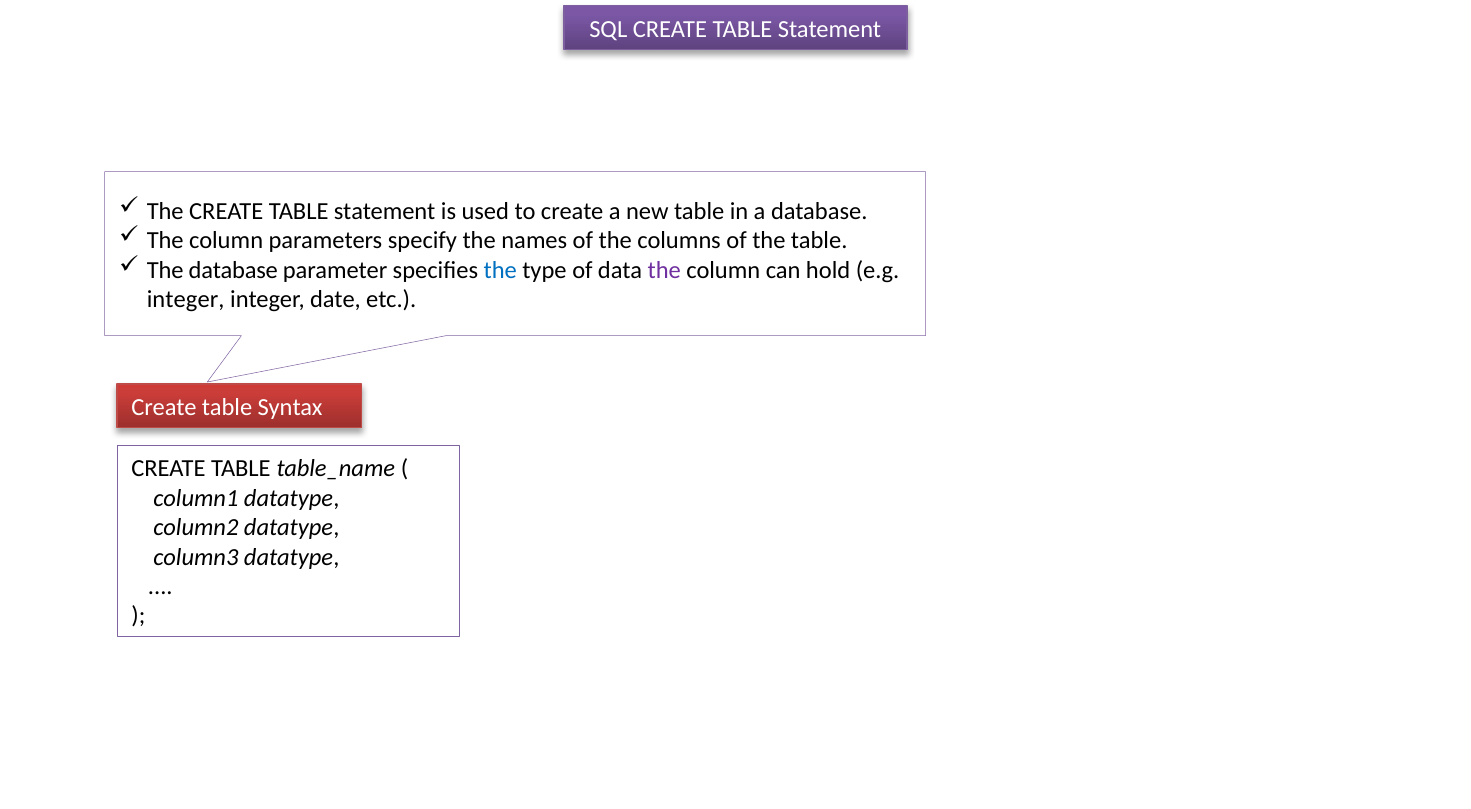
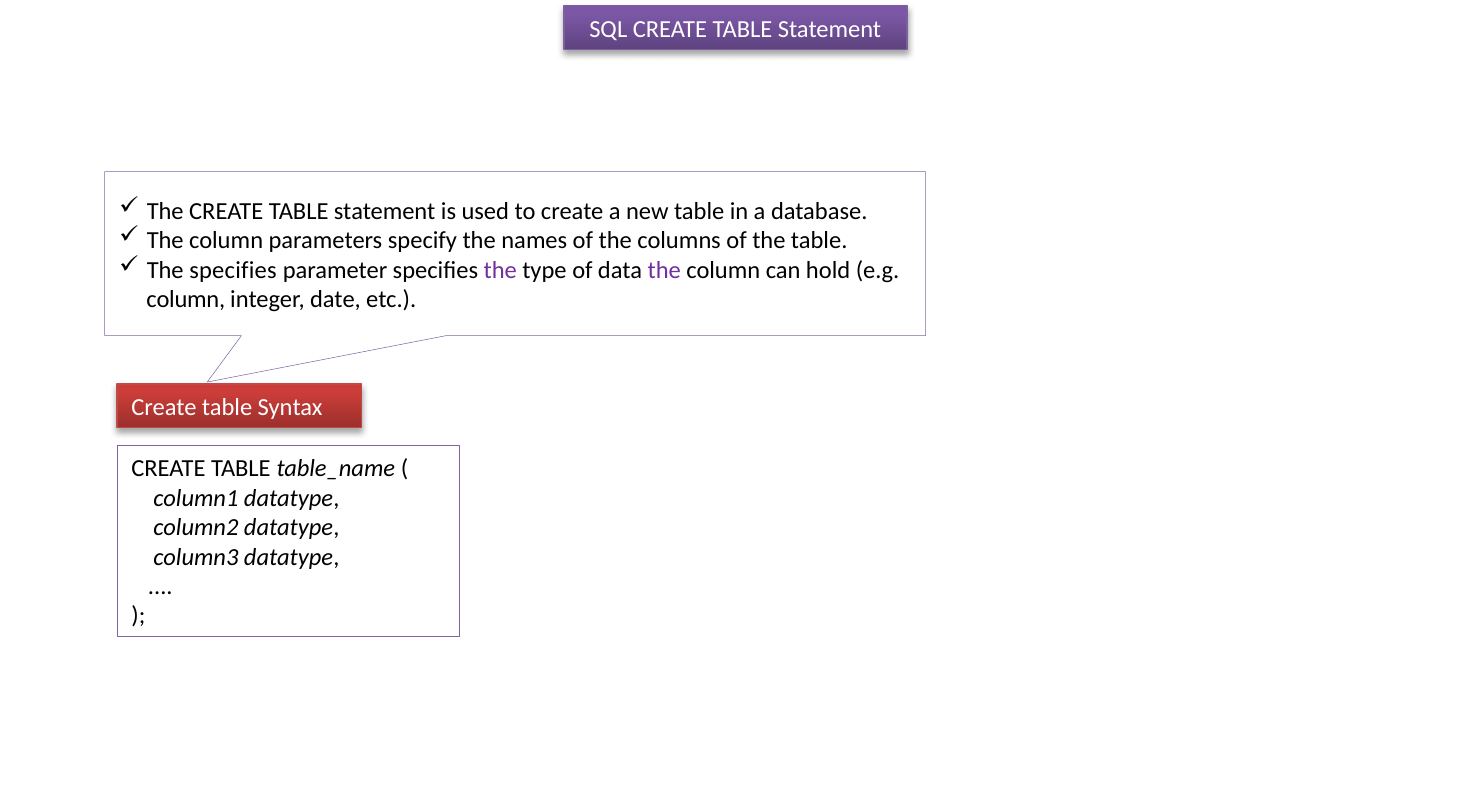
The database: database -> specifies (233, 270)
the colour: blue -> purple (500, 270)
integer: integer -> column (186, 299)
